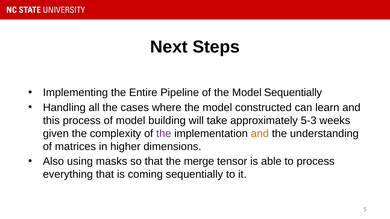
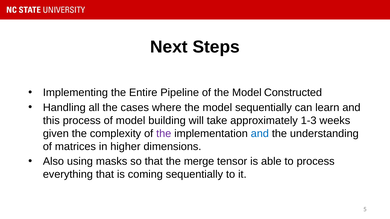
Model Sequentially: Sequentially -> Constructed (293, 93)
model constructed: constructed -> sequentially (263, 108)
5-3: 5-3 -> 1-3 (309, 121)
and colour: orange -> blue (260, 134)
